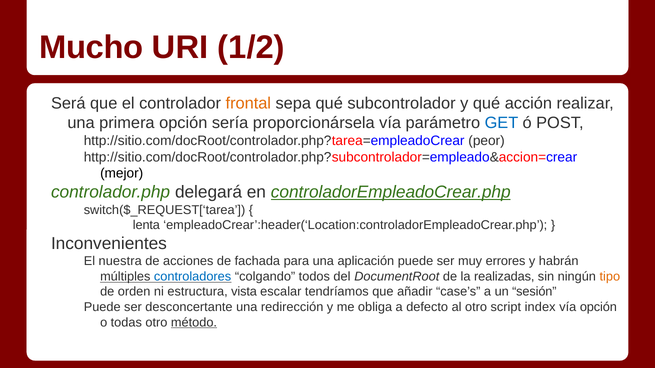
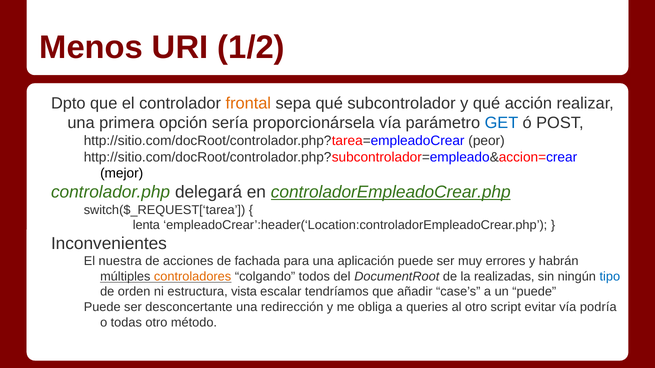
Mucho: Mucho -> Menos (91, 47)
Será: Será -> Dpto (68, 103)
controladores colour: blue -> orange (193, 277)
tipo colour: orange -> blue (610, 277)
un sesión: sesión -> puede (534, 292)
defecto: defecto -> queries (427, 307)
index: index -> evitar (540, 307)
vía opción: opción -> podría (598, 307)
método underline: present -> none (194, 323)
